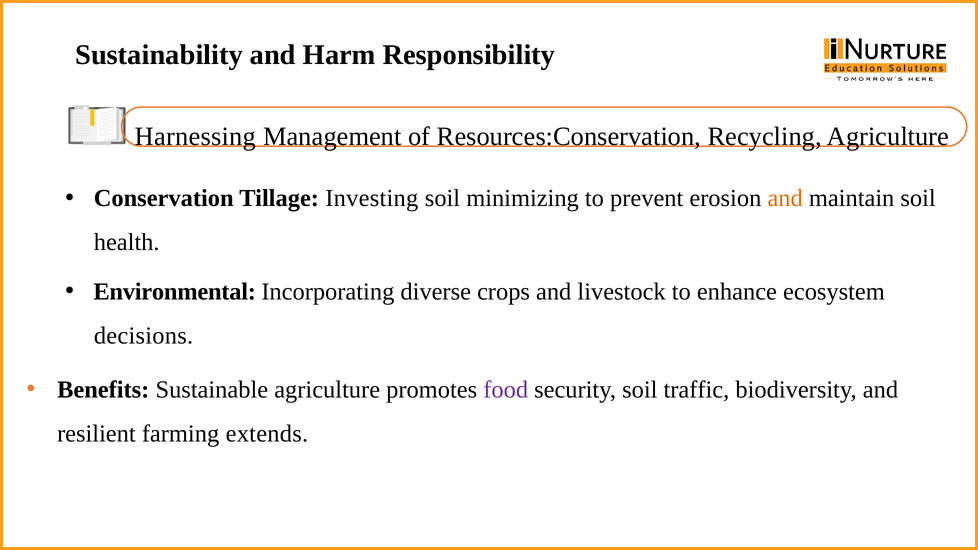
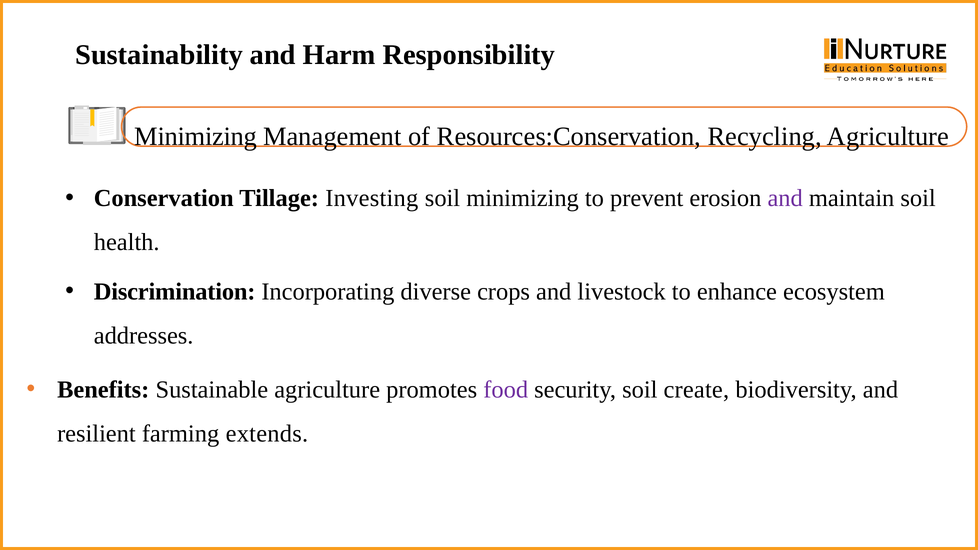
Harnessing: Harnessing -> Minimizing (196, 136)
and colour: orange -> purple (785, 198)
Environmental: Environmental -> Discrimination (175, 292)
decisions: decisions -> addresses (144, 336)
traffic: traffic -> create (696, 390)
